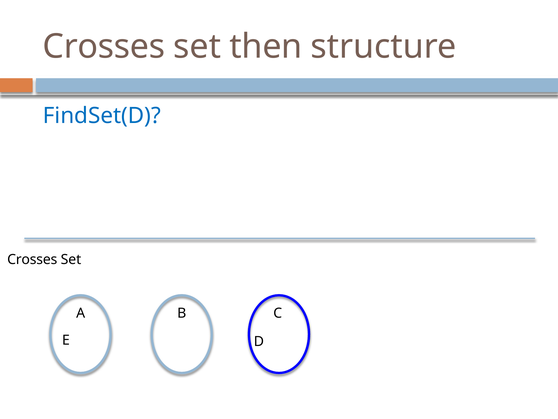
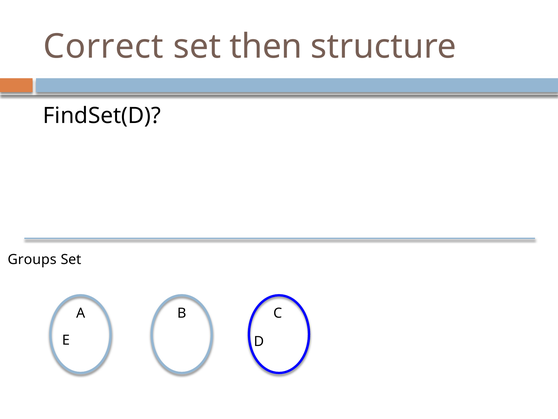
Crosses: Crosses -> Correct (103, 47)
FindSet(D colour: blue -> black (102, 115)
Crosses: Crosses -> Groups (32, 259)
